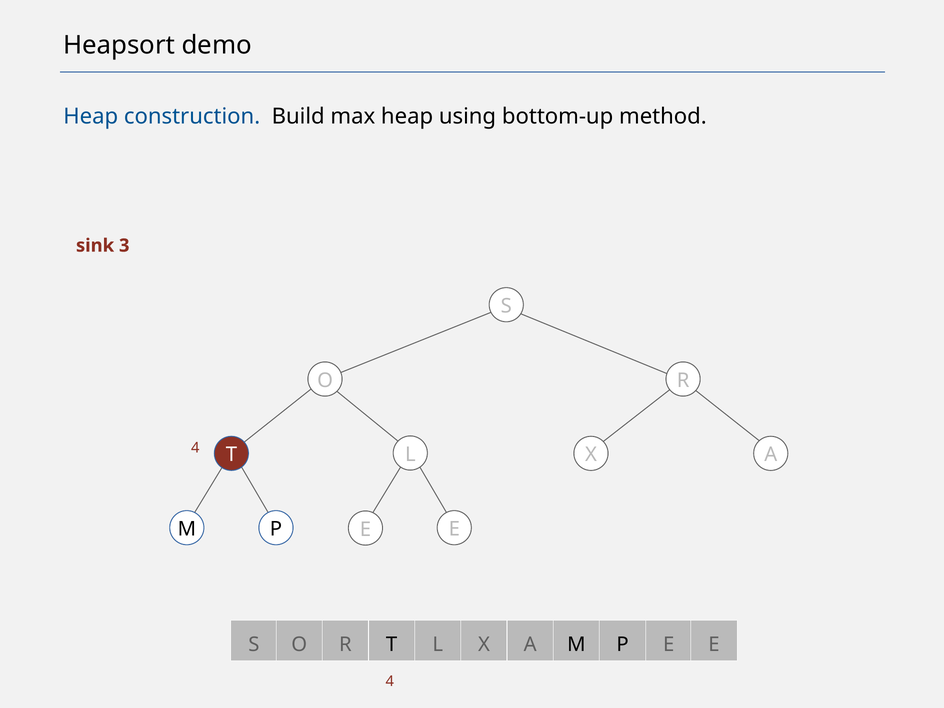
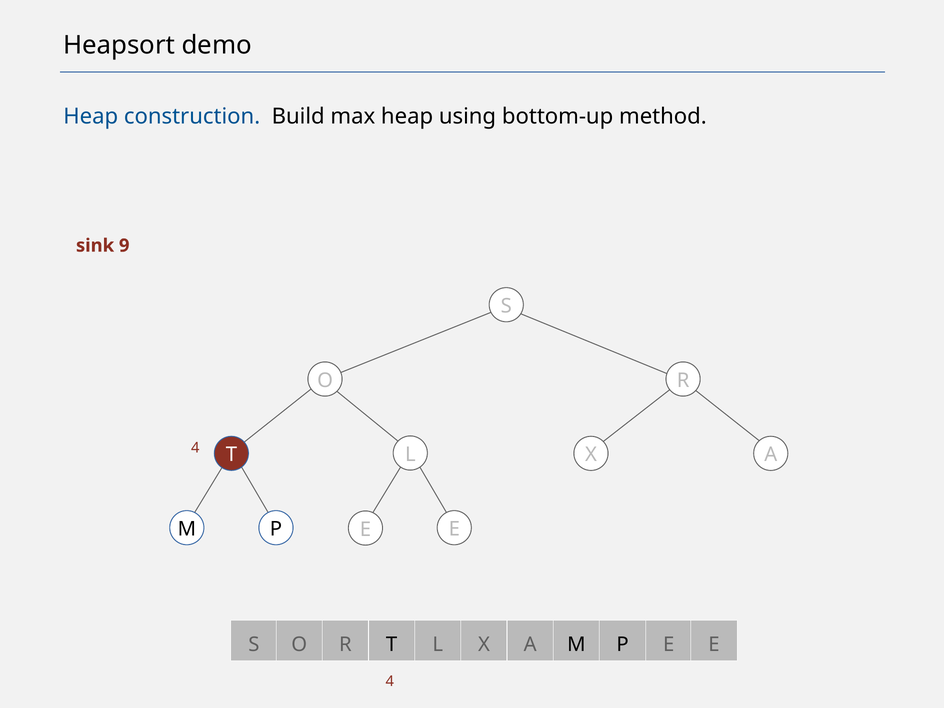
3: 3 -> 9 (124, 246)
